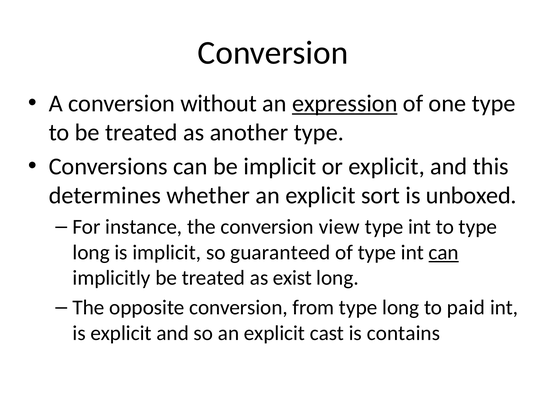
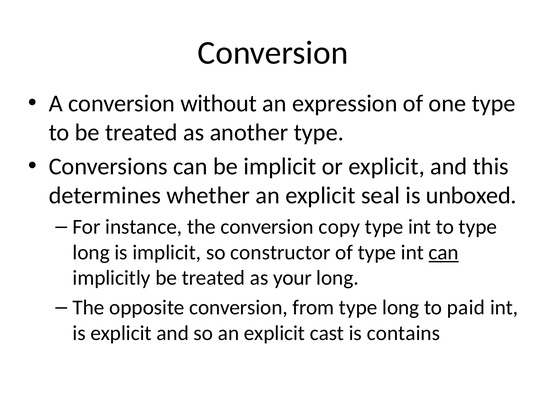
expression underline: present -> none (345, 104)
sort: sort -> seal (380, 196)
view: view -> copy (339, 227)
guaranteed: guaranteed -> constructor (280, 253)
exist: exist -> your (292, 278)
